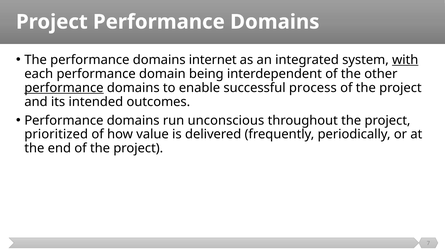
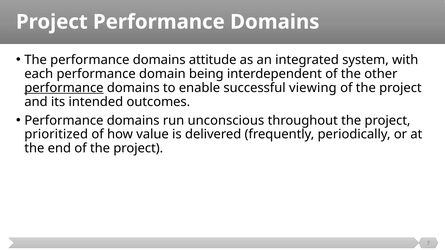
internet: internet -> attitude (213, 60)
with underline: present -> none (405, 60)
process: process -> viewing (313, 88)
